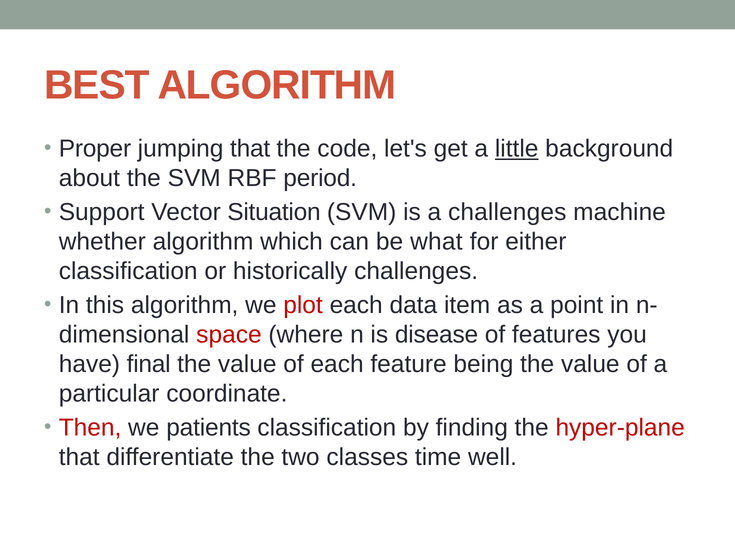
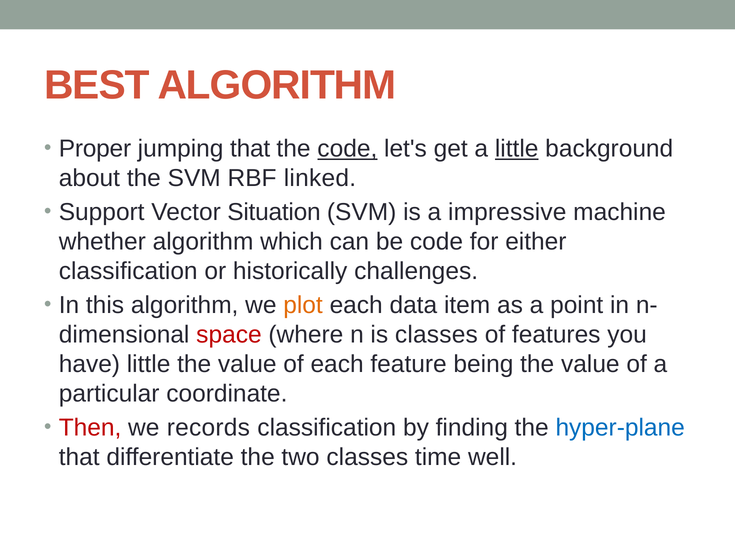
code underline: none -> present (347, 149)
period: period -> linked (320, 178)
a challenges: challenges -> impressive (507, 212)
be what: what -> code (437, 242)
plot colour: red -> orange (303, 306)
is disease: disease -> classes (436, 335)
have final: final -> little (149, 364)
patients: patients -> records (208, 428)
hyper-plane colour: red -> blue (620, 428)
